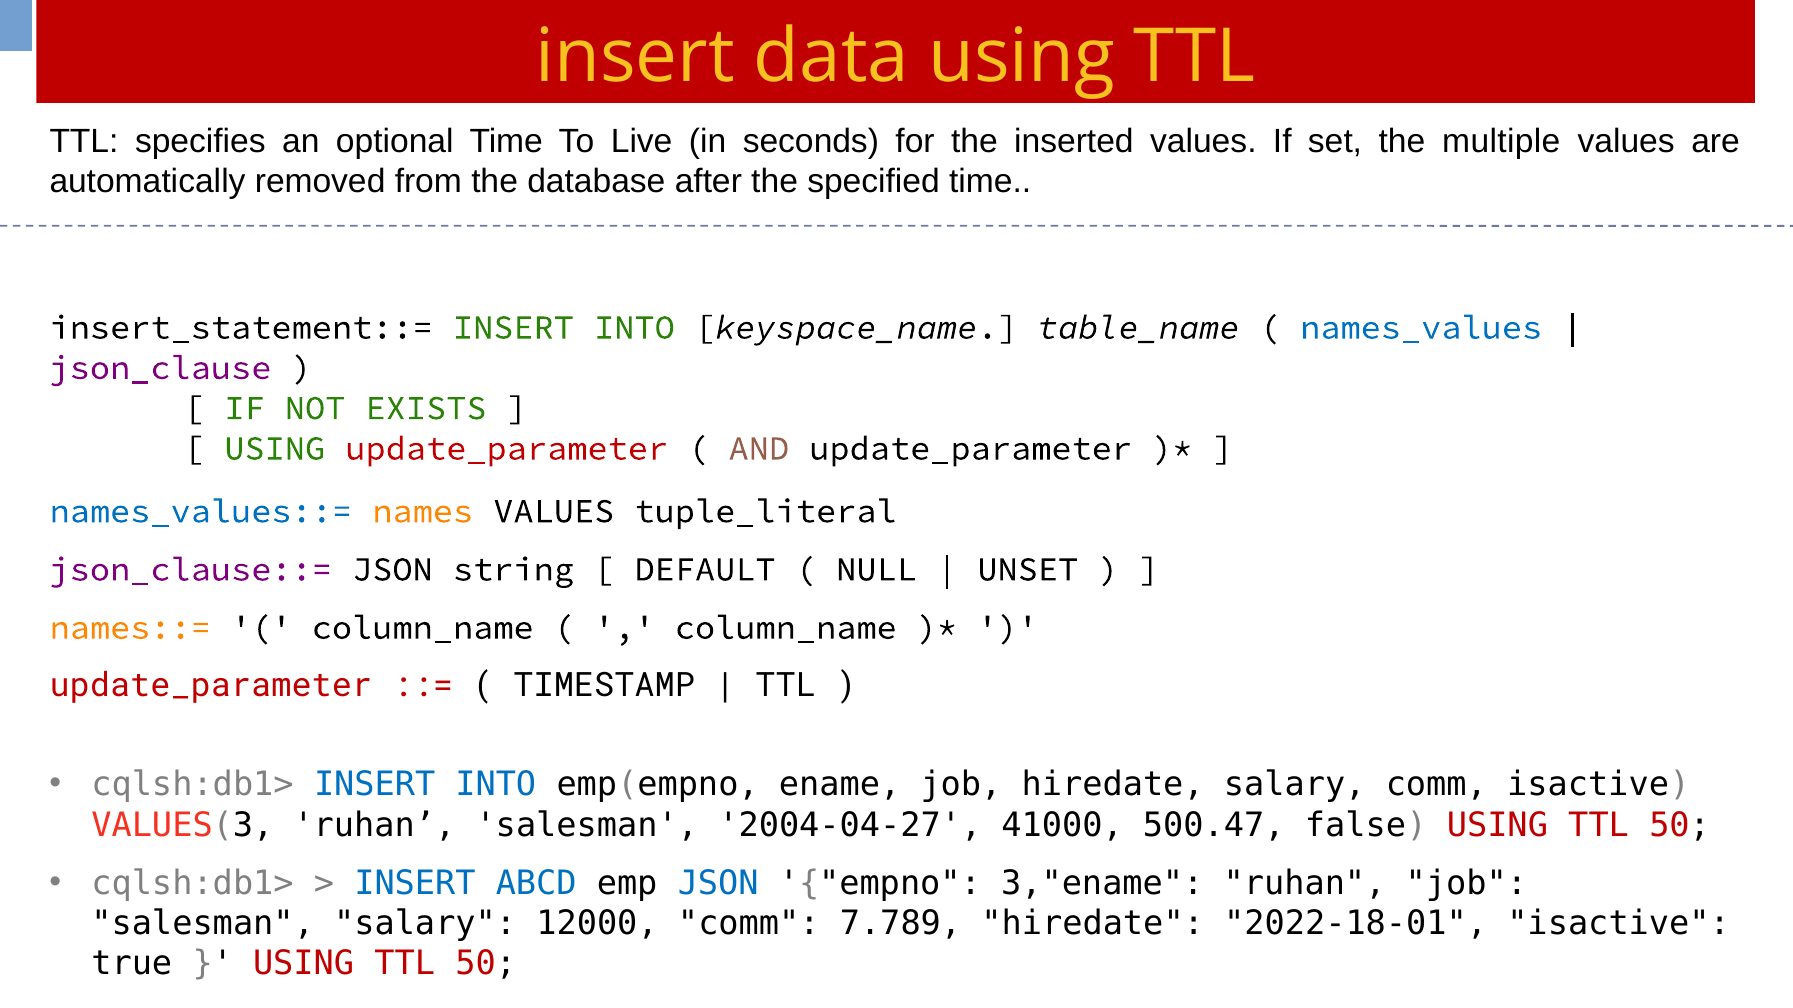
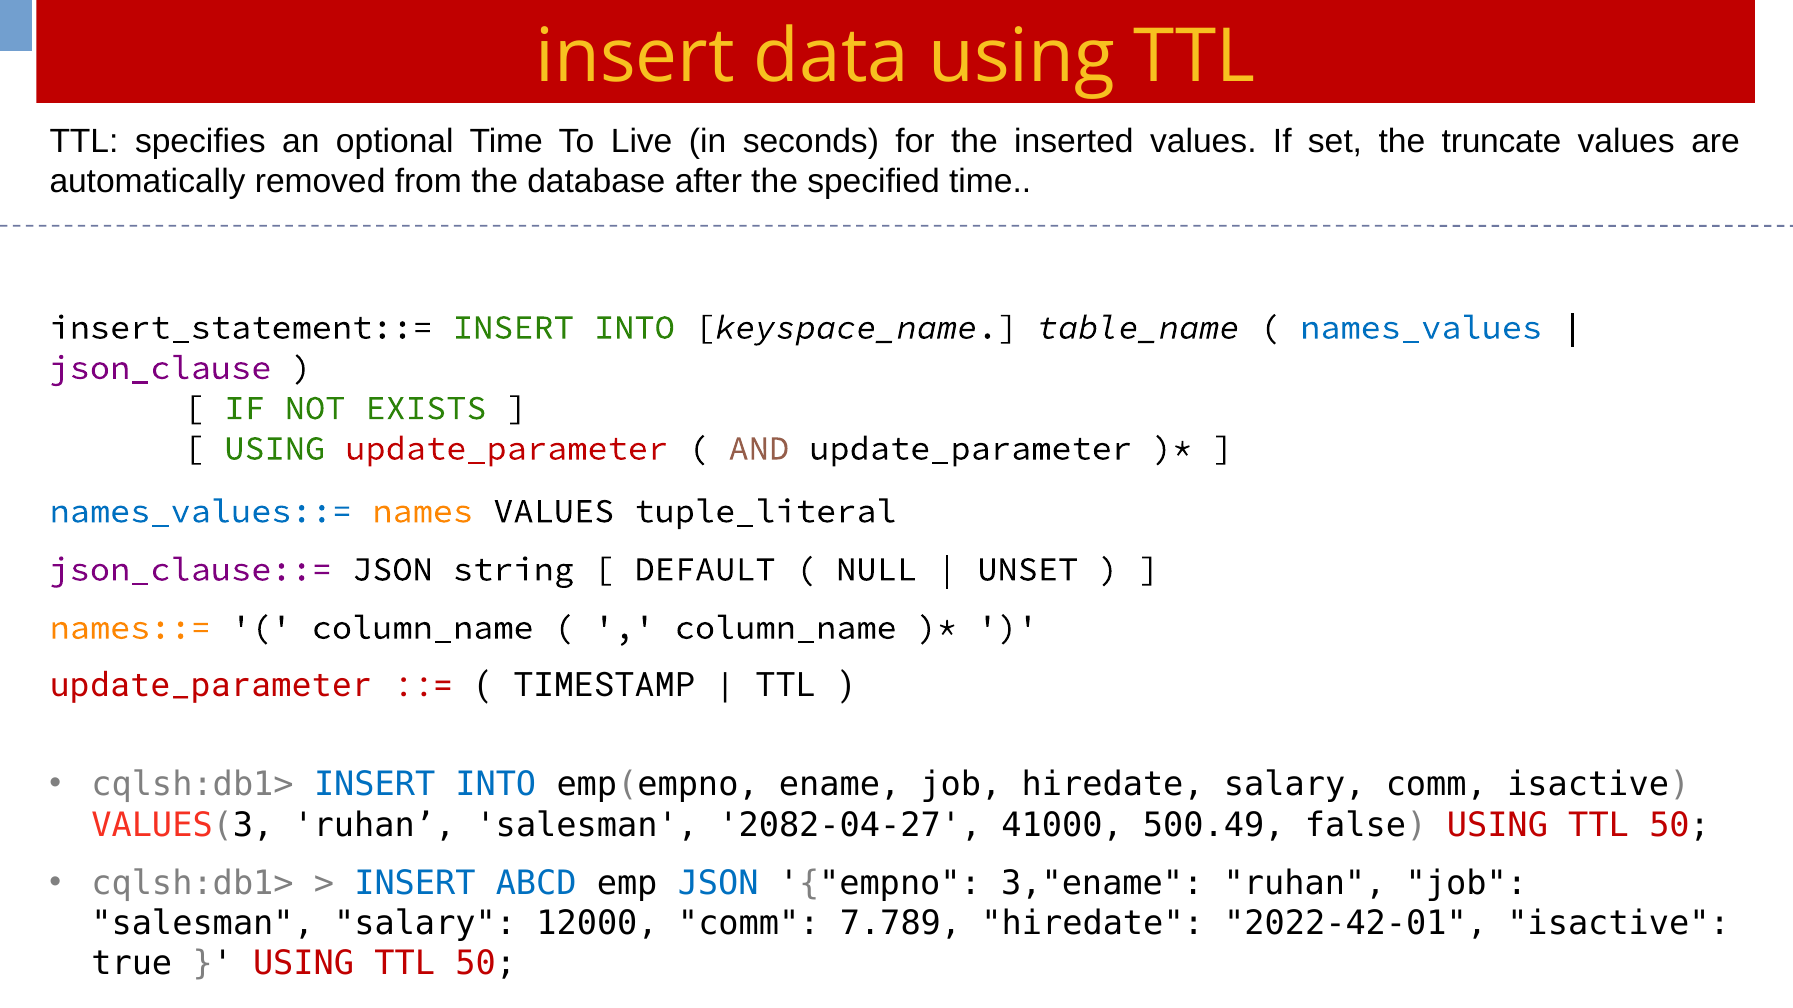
multiple: multiple -> truncate (1502, 141)
2004-04-27: 2004-04-27 -> 2082-04-27 (850, 825)
500.47: 500.47 -> 500.49 (1214, 825)
2022-18-01: 2022-18-01 -> 2022-42-01 (1356, 924)
